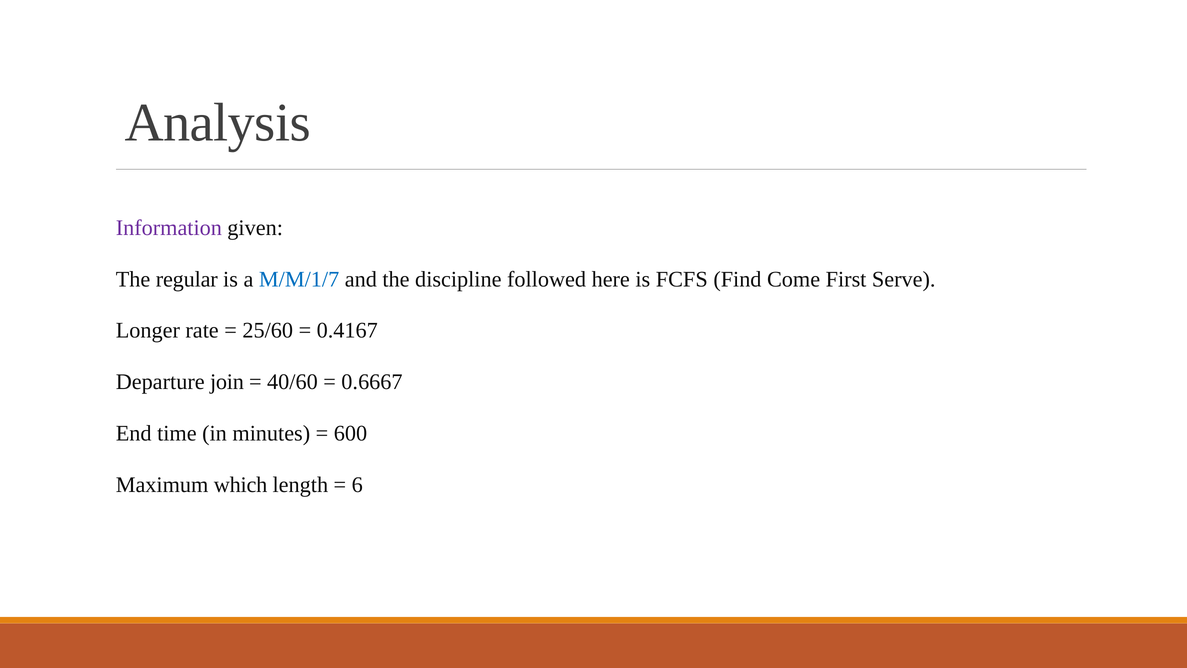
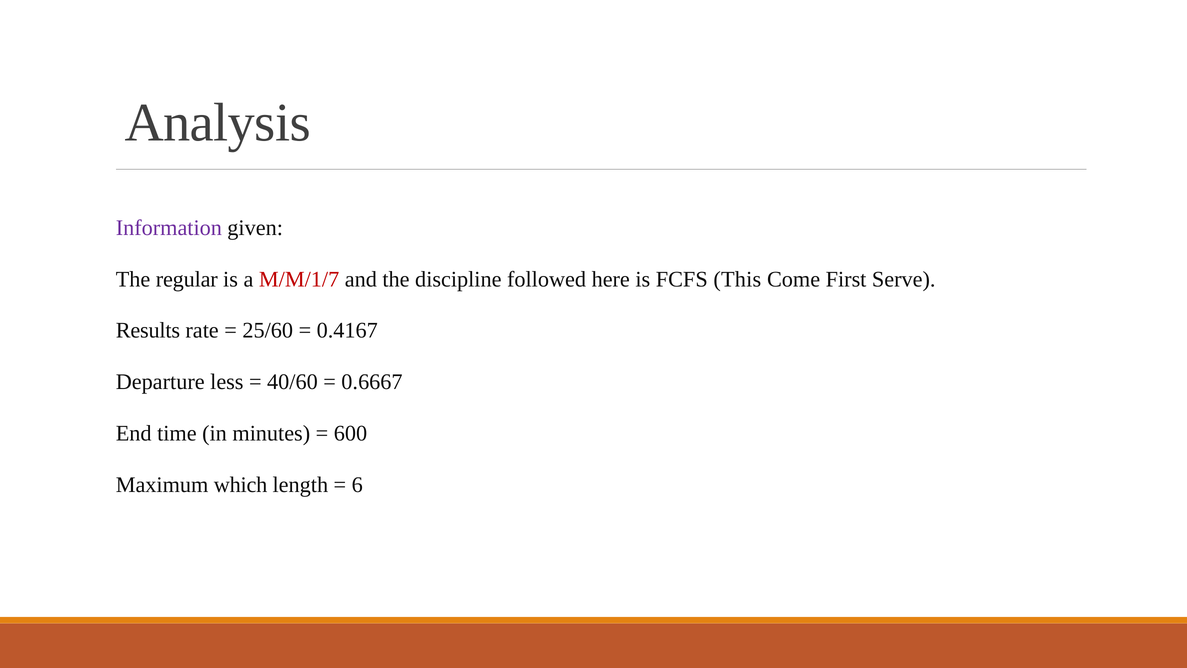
M/M/1/7 colour: blue -> red (299, 279)
Find: Find -> This (737, 279)
Longer: Longer -> Results (148, 330)
join: join -> less (227, 382)
